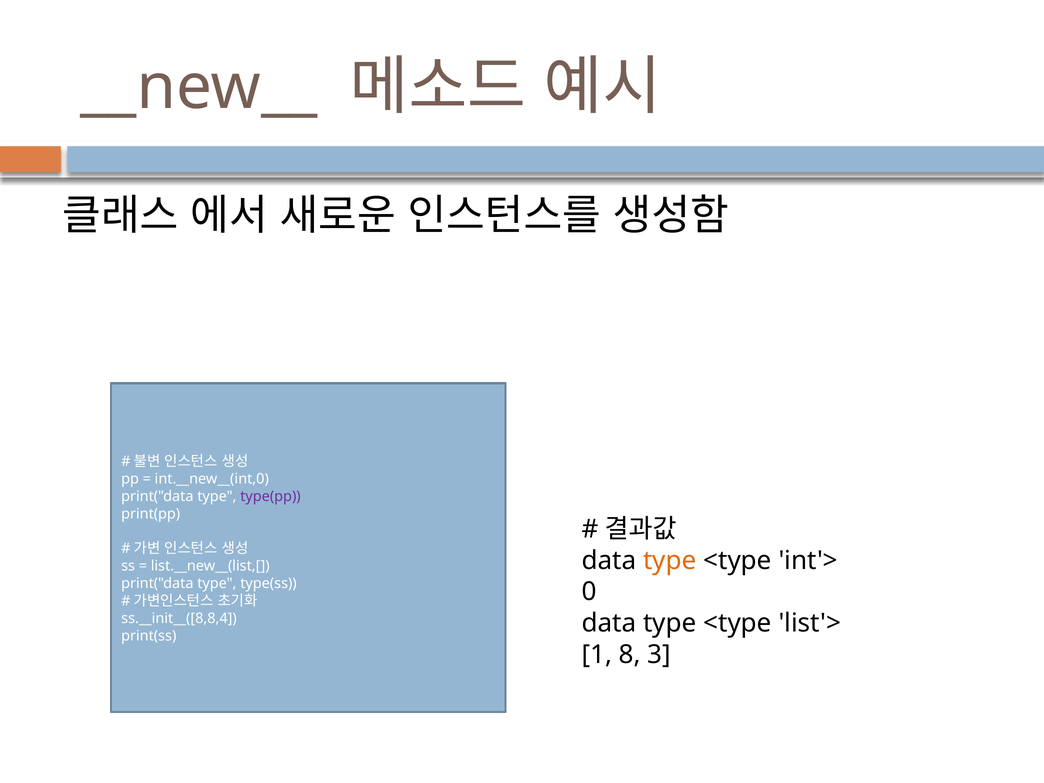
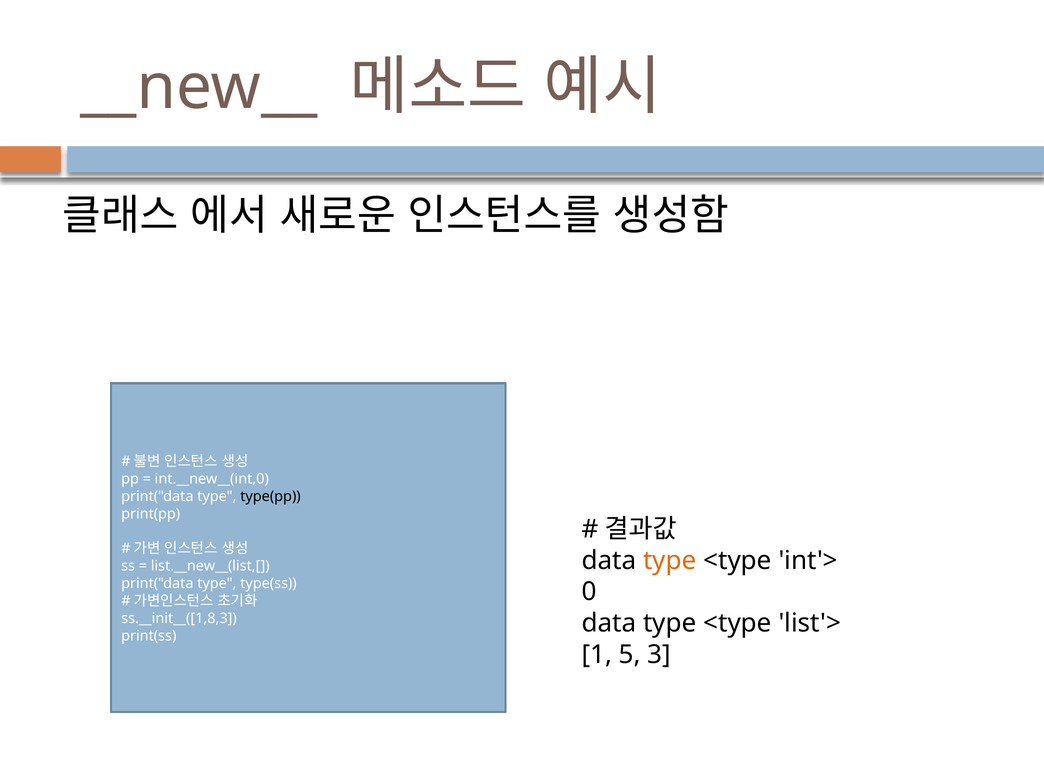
type(pp colour: purple -> black (270, 496)
ss.__init__([8,8,4: ss.__init__([8,8,4 -> ss.__init__([1,8,3 (179, 618)
8: 8 -> 5 (630, 654)
